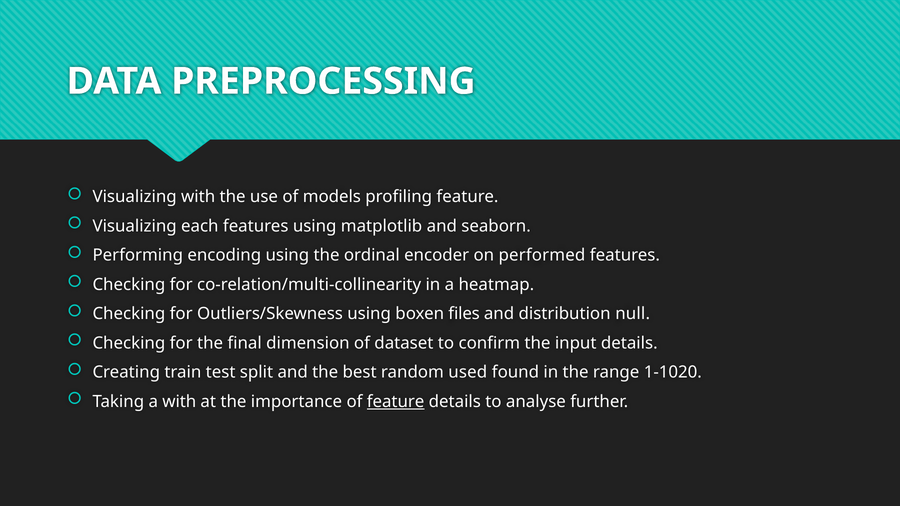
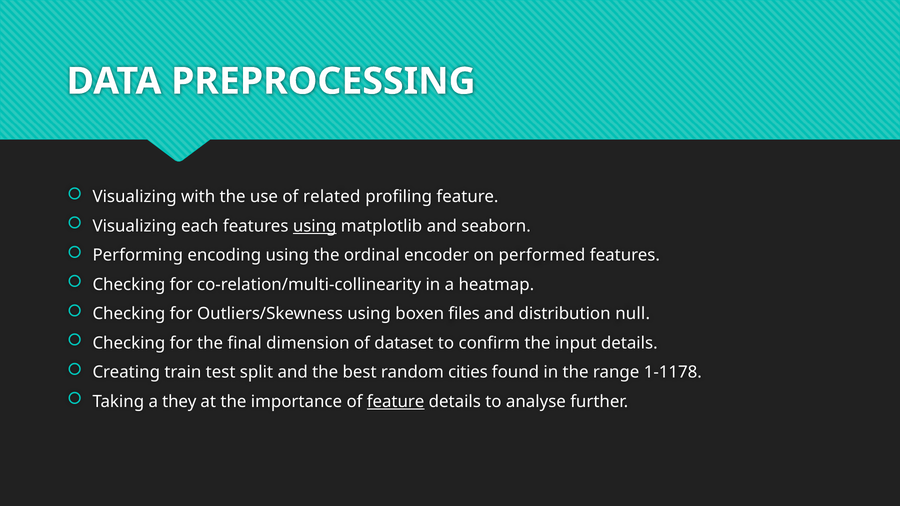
models: models -> related (332, 197)
using underline: none -> present (315, 226)
used: used -> cities (468, 373)
1-1020: 1-1020 -> 1-1178 (673, 373)
a with: with -> they (179, 402)
